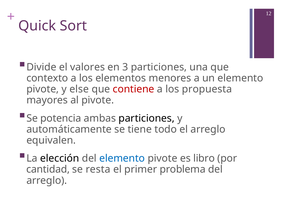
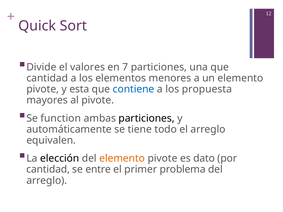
3: 3 -> 7 (125, 67)
contexto: contexto -> cantidad (47, 78)
else: else -> esta (79, 89)
contiene colour: red -> blue (134, 89)
potencia: potencia -> function (61, 118)
elemento colour: blue -> orange (122, 159)
libro: libro -> dato (204, 159)
resta: resta -> entre (98, 170)
